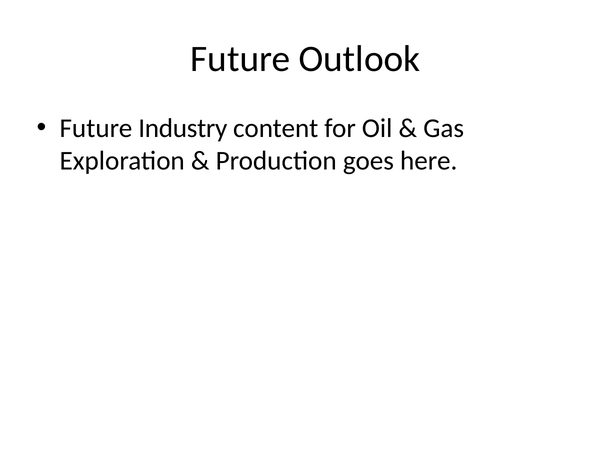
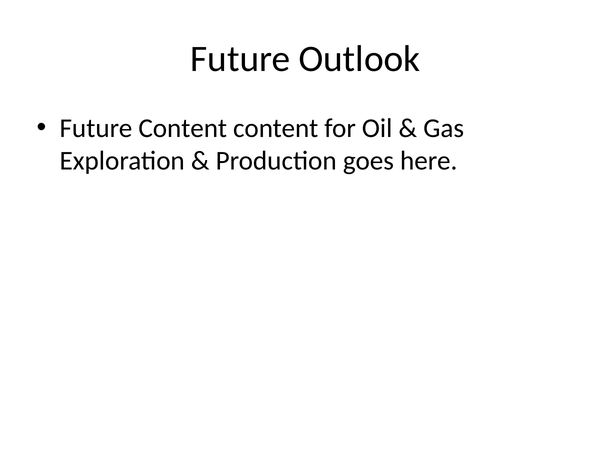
Future Industry: Industry -> Content (183, 128)
